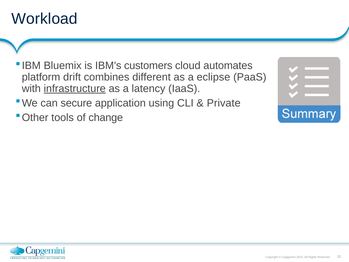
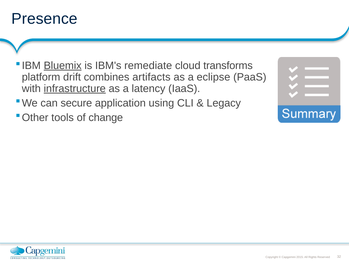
Workload: Workload -> Presence (44, 19)
Bluemix underline: none -> present (63, 65)
customers: customers -> remediate (148, 65)
automates: automates -> transforms (228, 65)
different: different -> artifacts (151, 77)
Private: Private -> Legacy (224, 103)
